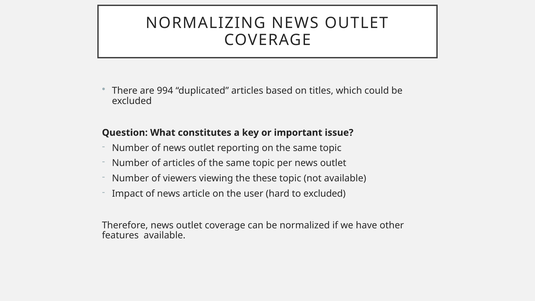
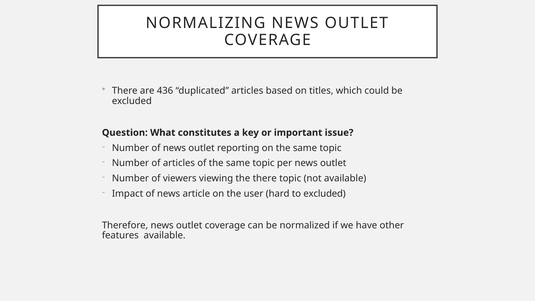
994: 994 -> 436 (165, 91)
the these: these -> there (265, 178)
